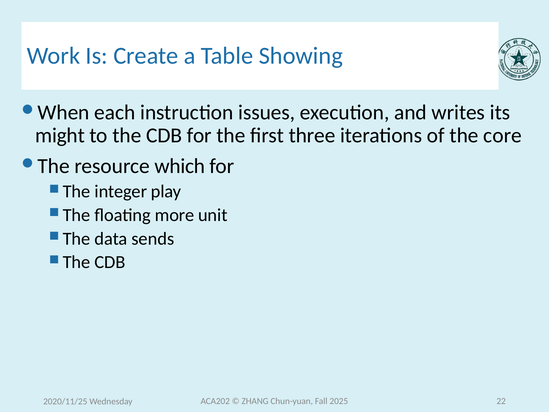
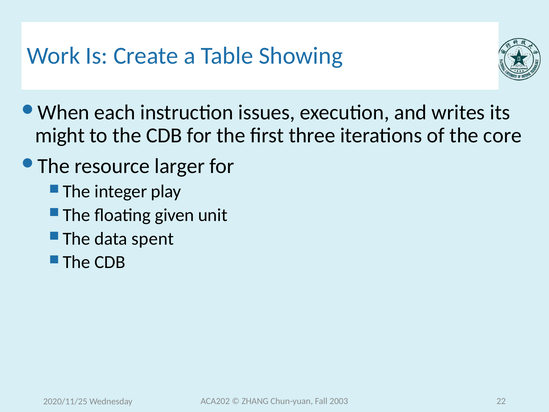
which: which -> larger (180, 166)
more: more -> given (175, 215)
sends: sends -> spent (153, 238)
2025: 2025 -> 2003 (339, 401)
